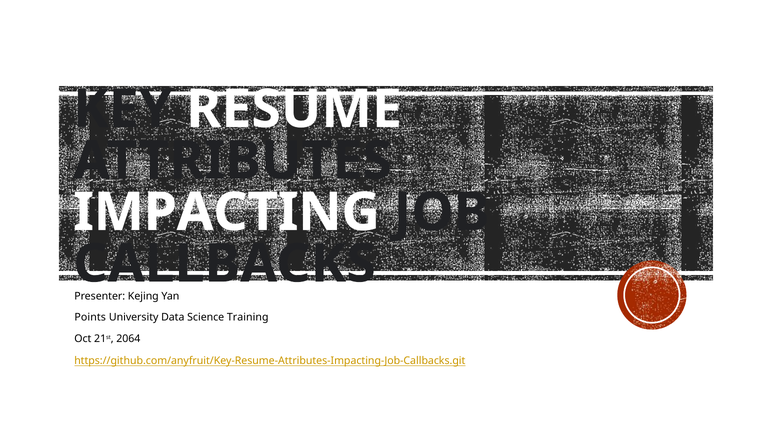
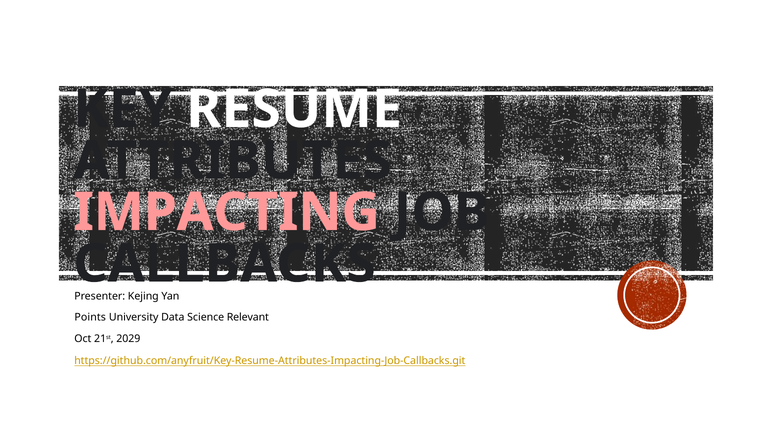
IMPACTING colour: white -> pink (227, 212)
Training: Training -> Relevant (248, 317)
2064: 2064 -> 2029 (128, 338)
